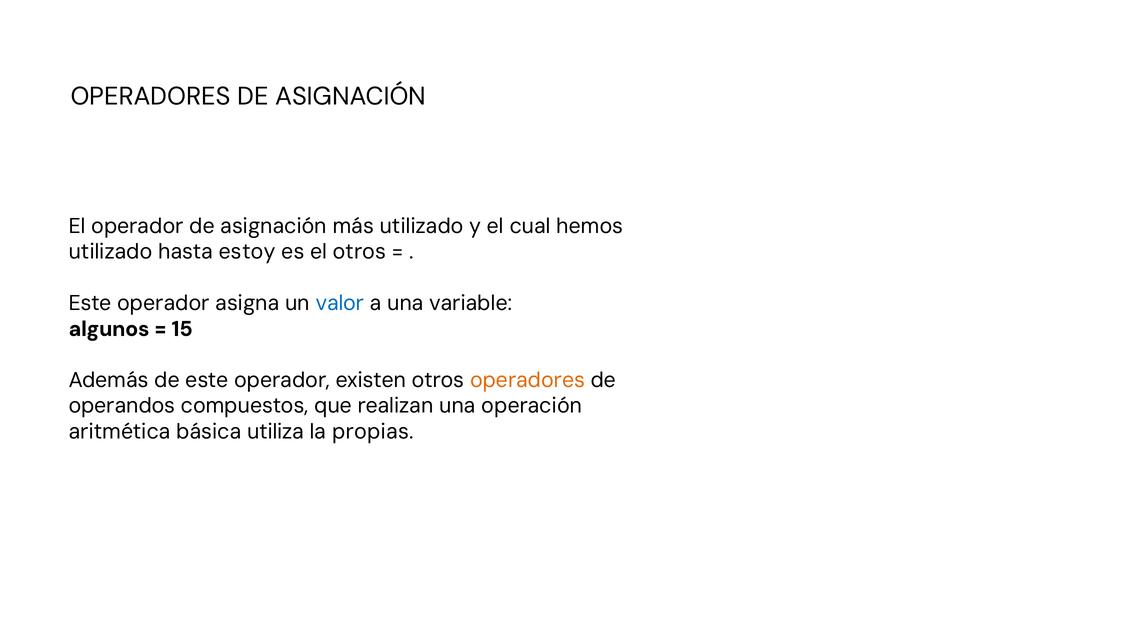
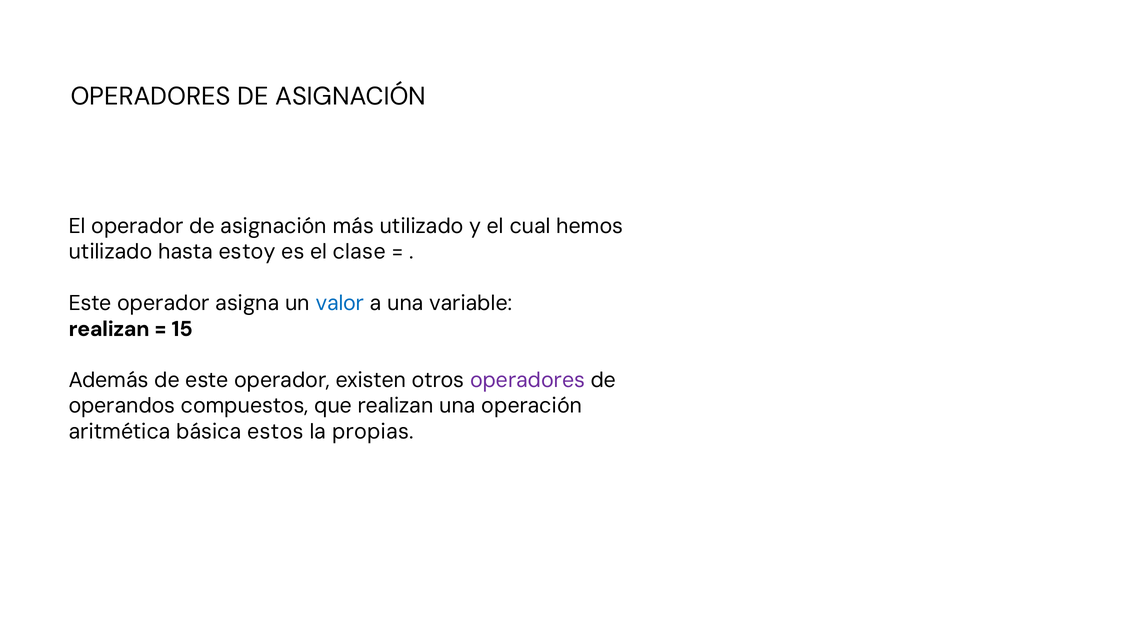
el otros: otros -> clase (359, 252)
algunos: algunos -> realizan (109, 329)
operadores colour: orange -> purple (528, 380)
utiliza: utiliza -> estos (275, 432)
